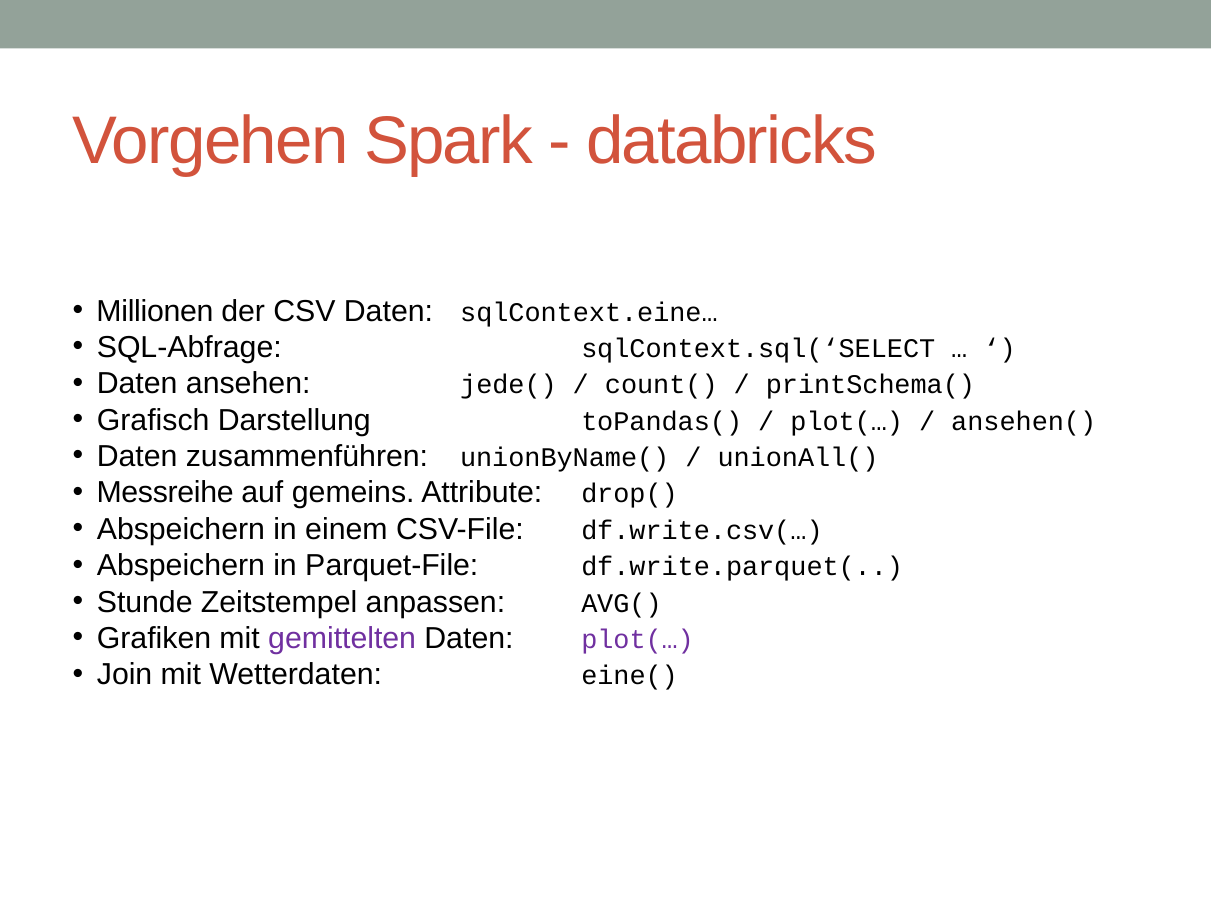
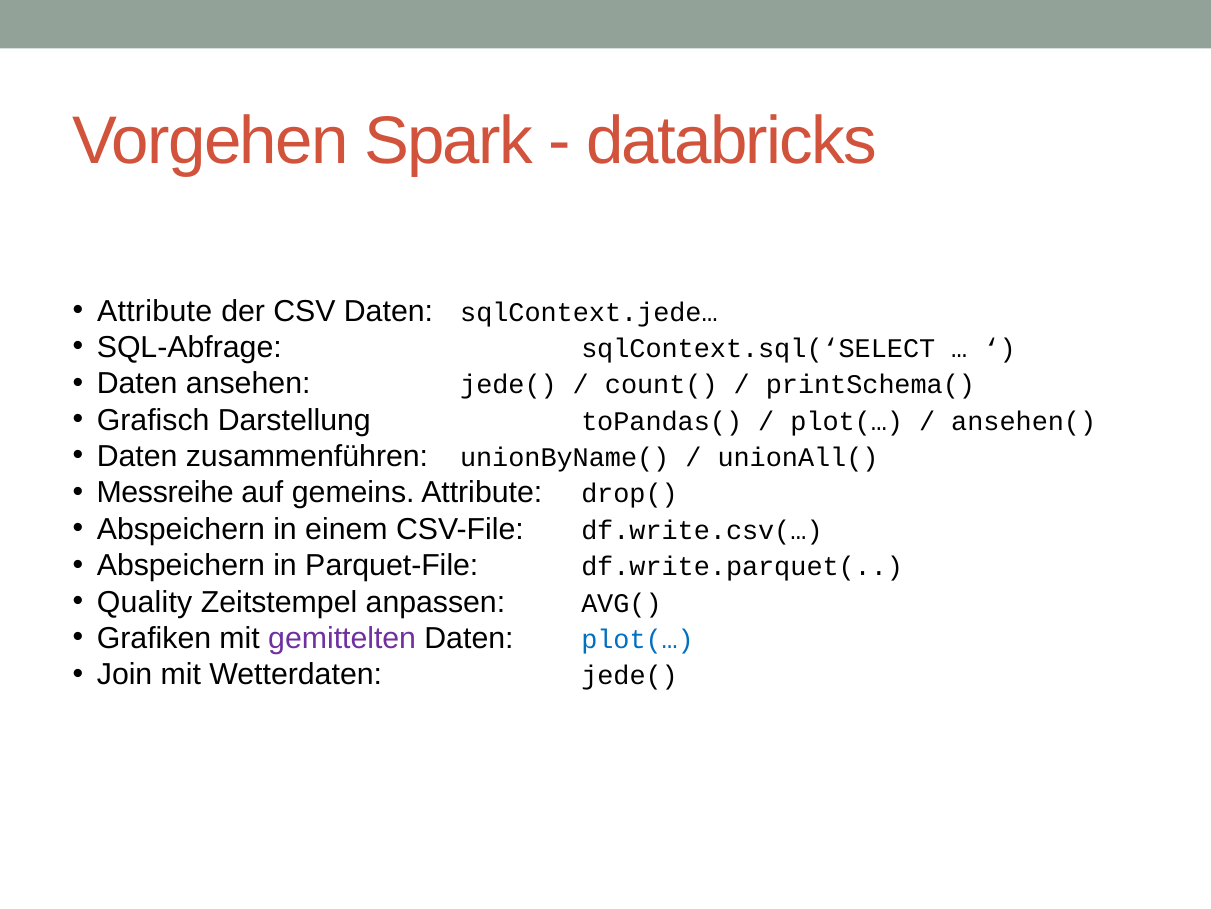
Millionen: Millionen -> Attribute (155, 311)
sqlContext.eine…: sqlContext.eine… -> sqlContext.jede… (589, 312)
Stunde: Stunde -> Quality (145, 602)
plot(… colour: purple -> blue (638, 639)
Wetterdaten eine(: eine( -> jede( (630, 675)
